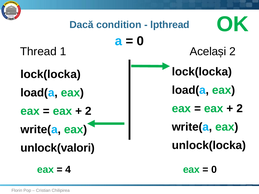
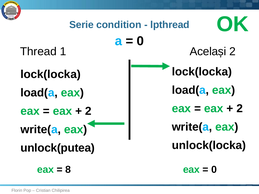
Dacă: Dacă -> Serie (81, 25)
unlock(valori: unlock(valori -> unlock(putea (58, 148)
4: 4 -> 8 (68, 170)
